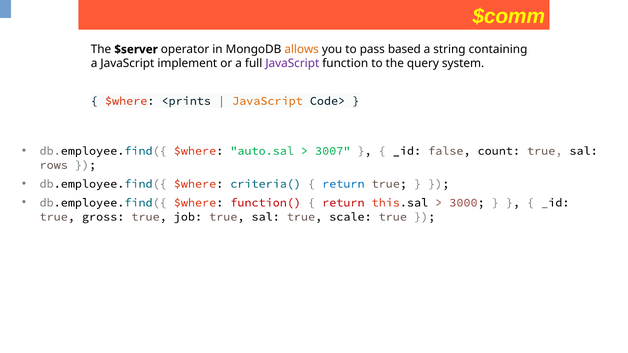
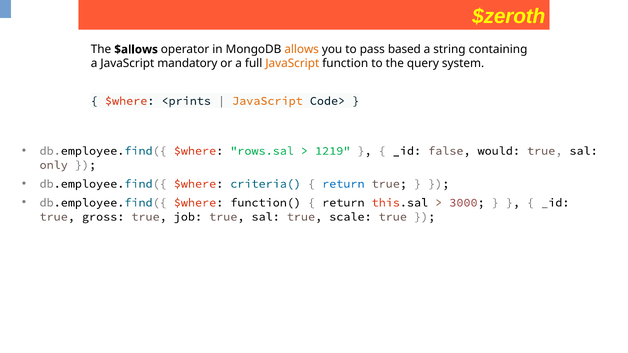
$comm: $comm -> $zeroth (509, 16)
$server: $server -> $allows (136, 49)
implement: implement -> mandatory (187, 64)
JavaScript colour: purple -> orange (292, 64)
auto.sal: auto.sal -> rows.sal (262, 151)
3007: 3007 -> 1219 (333, 151)
count: count -> would (499, 151)
rows: rows -> only (54, 165)
function( colour: red -> black (266, 203)
return colour: red -> black (343, 203)
